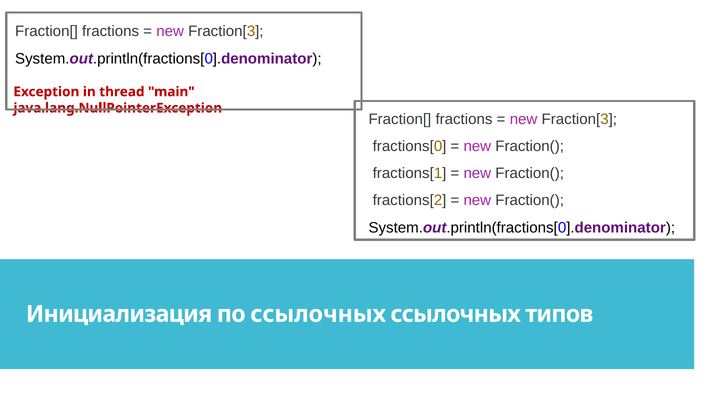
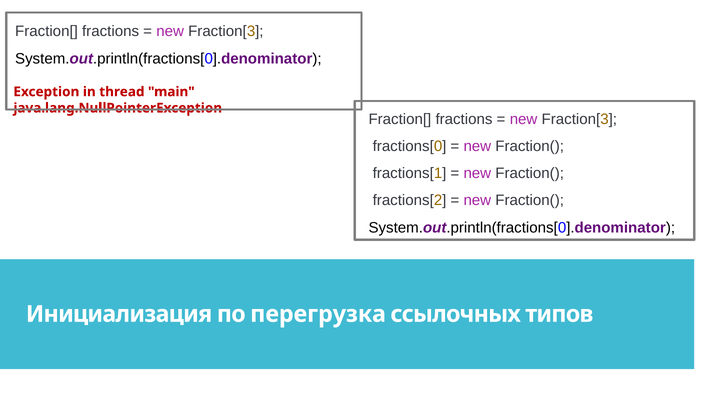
по ссылочных: ссылочных -> перегрузка (318, 314)
